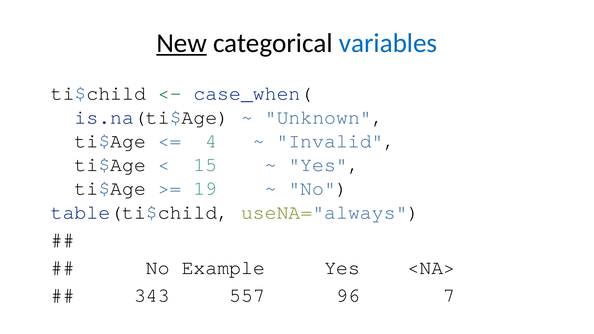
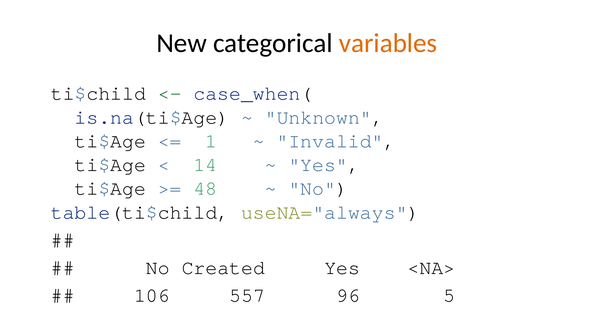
New underline: present -> none (182, 43)
variables colour: blue -> orange (388, 43)
4: 4 -> 1 (211, 141)
15: 15 -> 14 (205, 165)
19: 19 -> 48 (205, 189)
Example: Example -> Created (223, 268)
343: 343 -> 106 (152, 295)
7: 7 -> 5 (449, 295)
